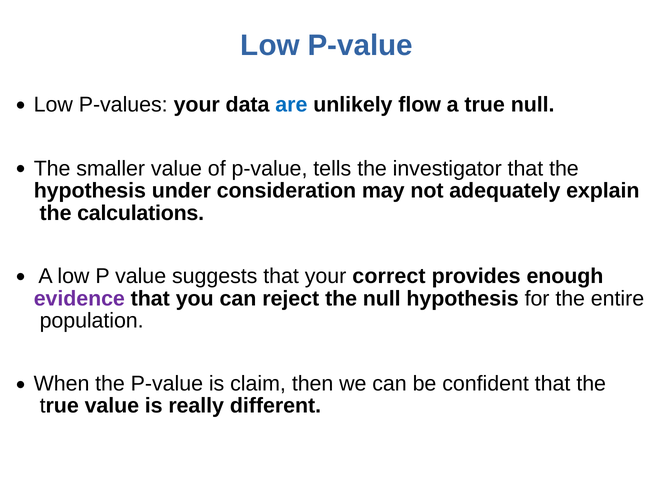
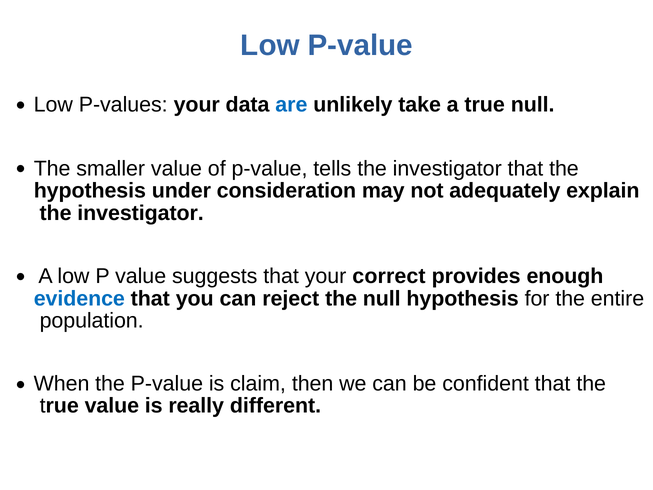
flow: flow -> take (420, 105)
calculations: calculations -> investigator (141, 213)
evidence colour: purple -> blue (79, 299)
